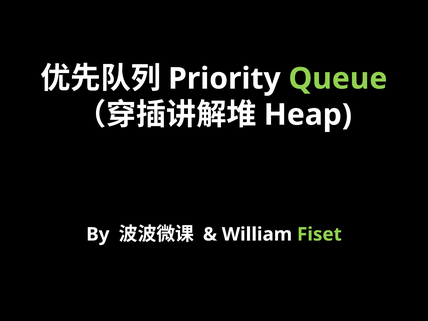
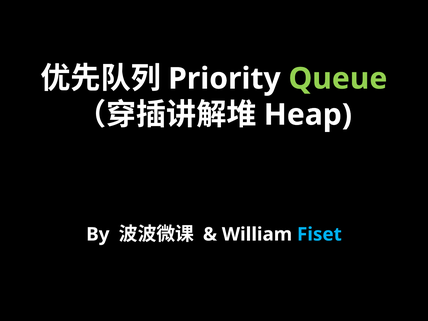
Fiset colour: light green -> light blue (319, 234)
